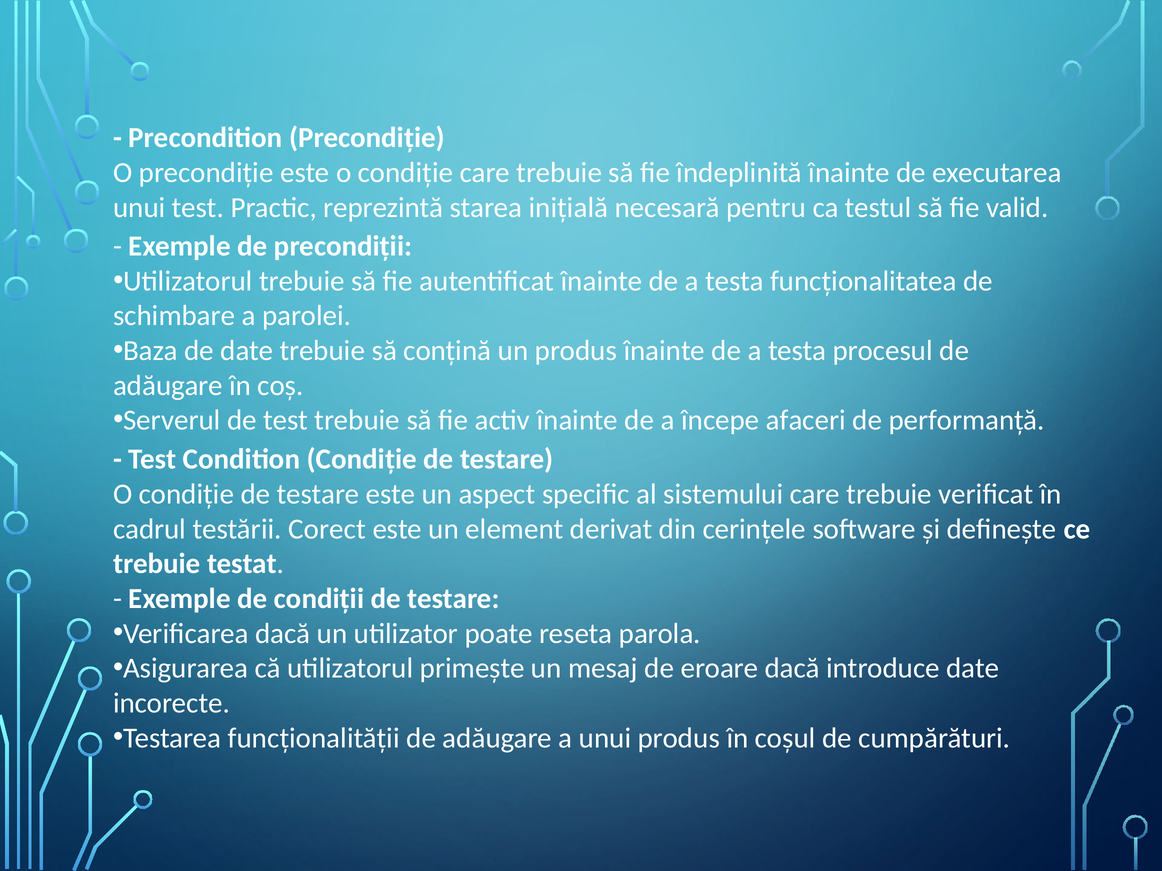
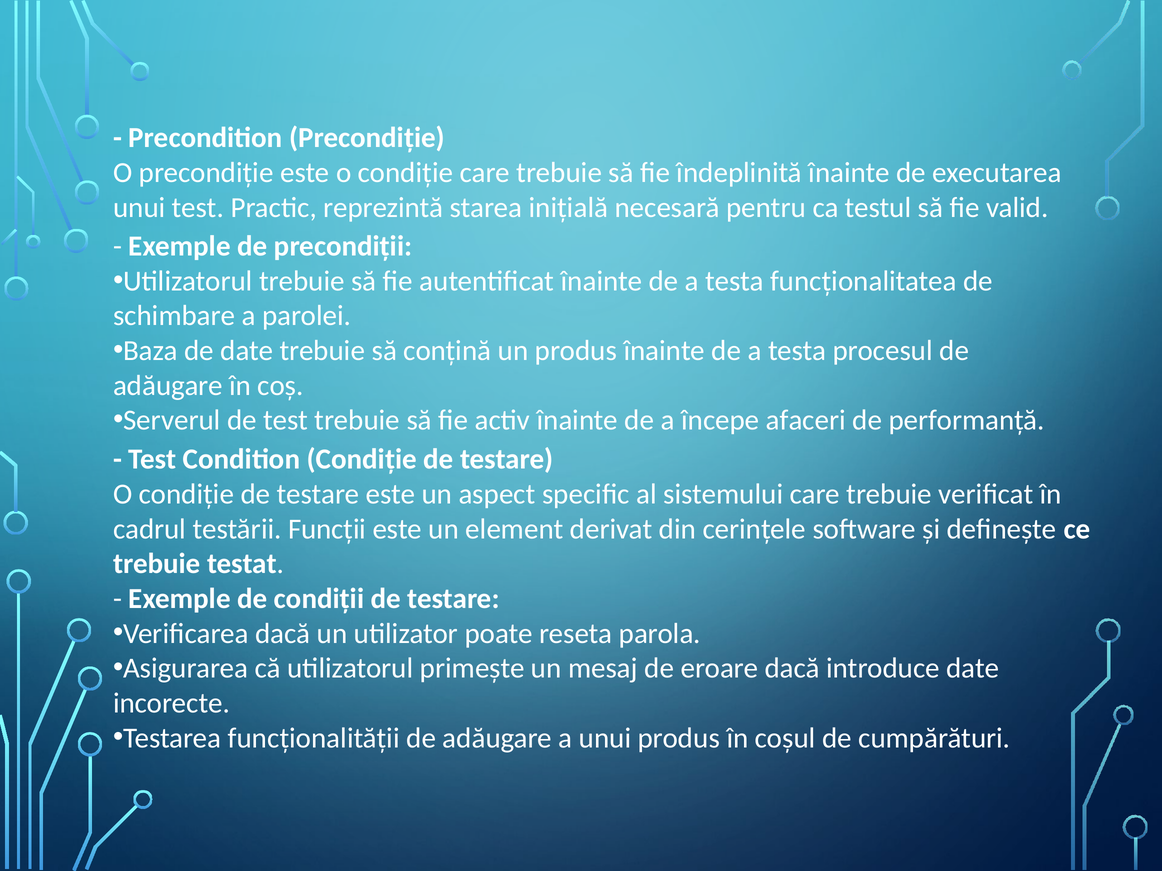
Corect: Corect -> Funcții (327, 529)
